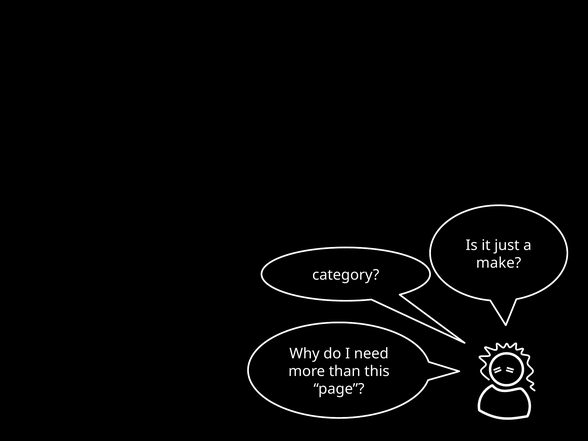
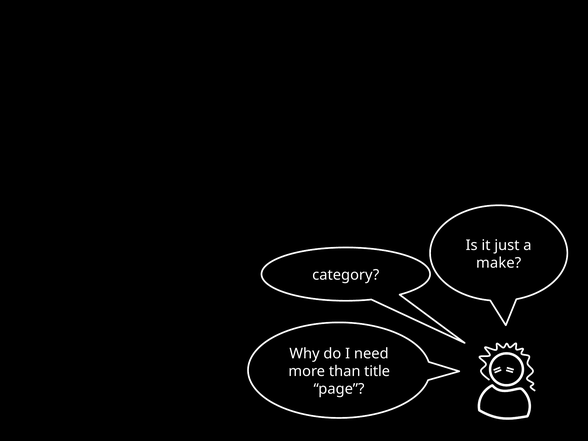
this: this -> title (377, 371)
